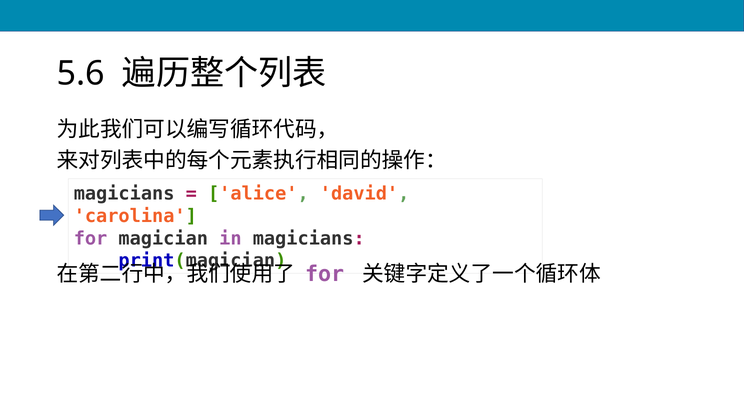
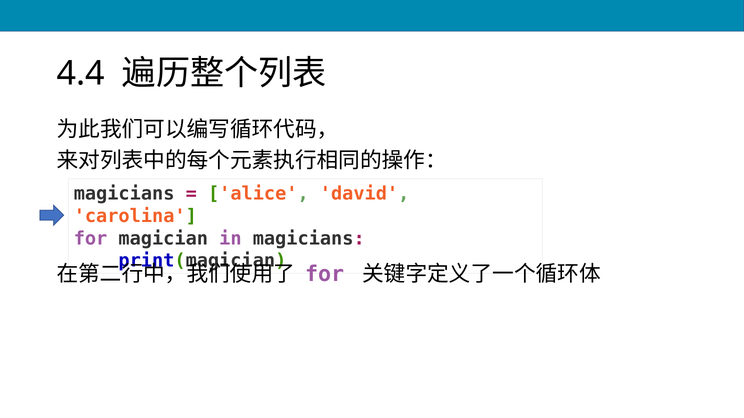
5.6: 5.6 -> 4.4 (81, 74)
